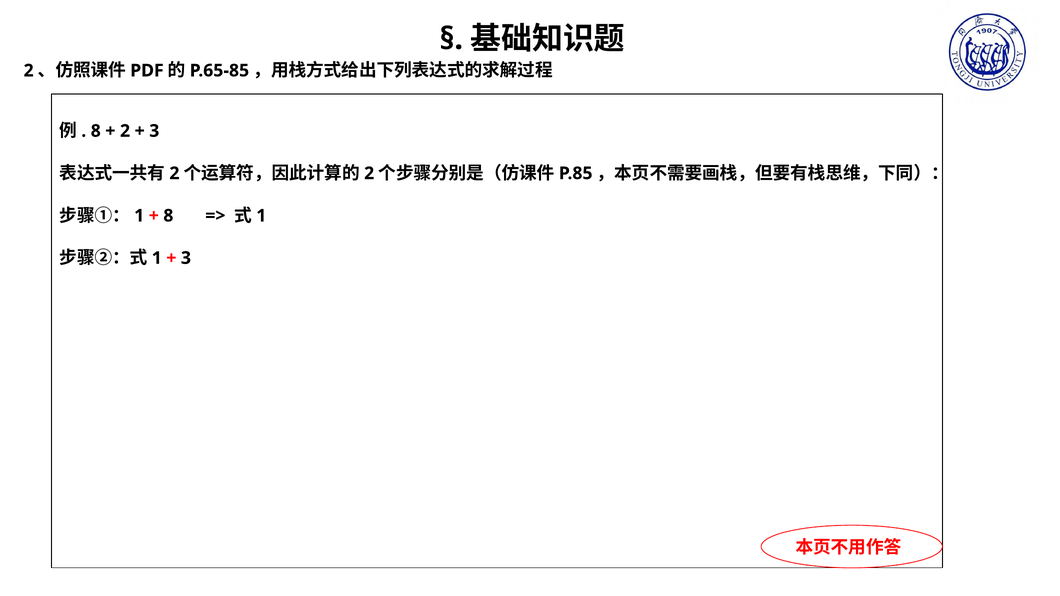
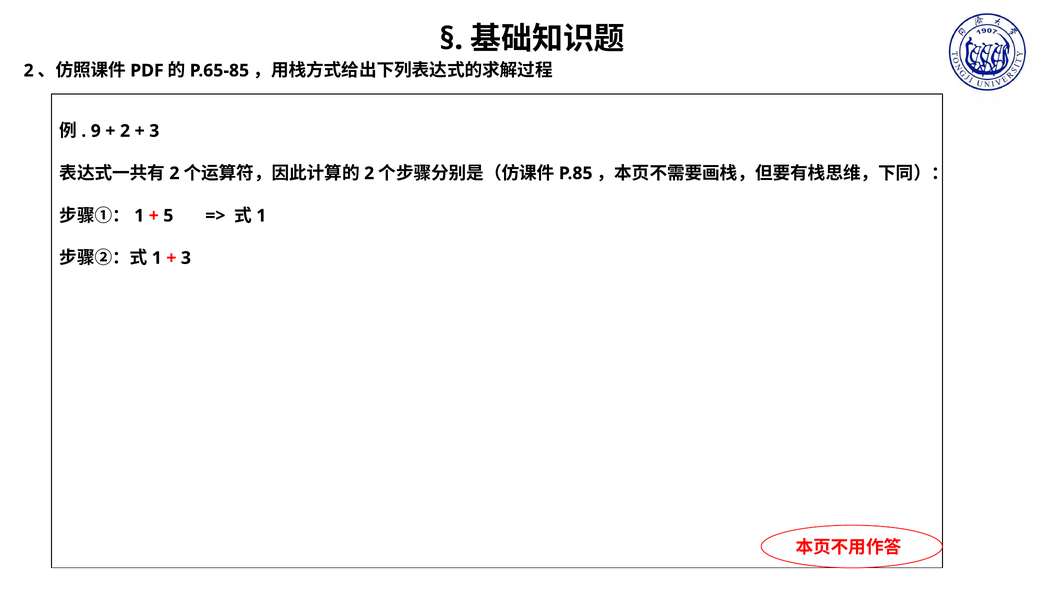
8: 8 -> 9 (96, 131)
8: 8 -> 5 (168, 216)
